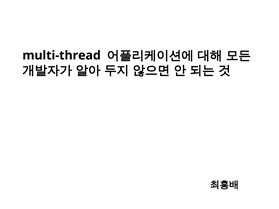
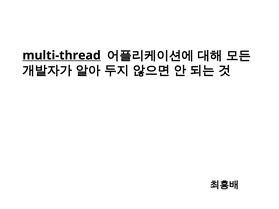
multi-thread underline: none -> present (62, 55)
